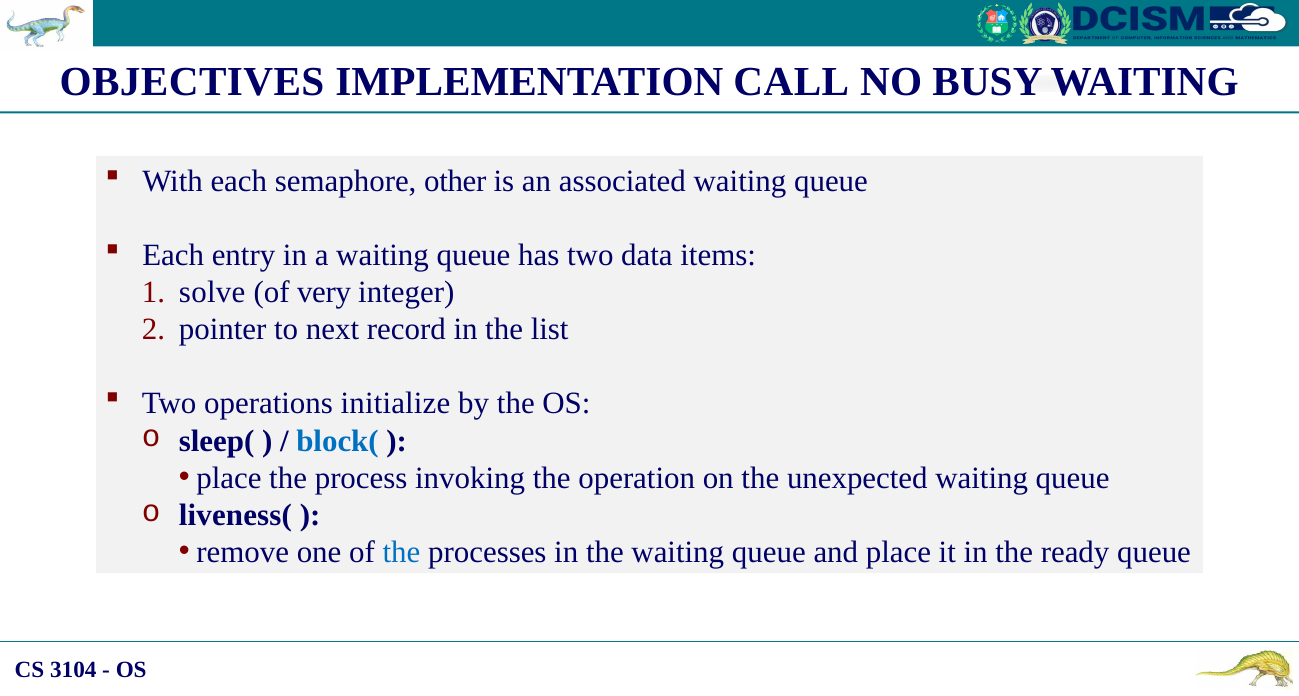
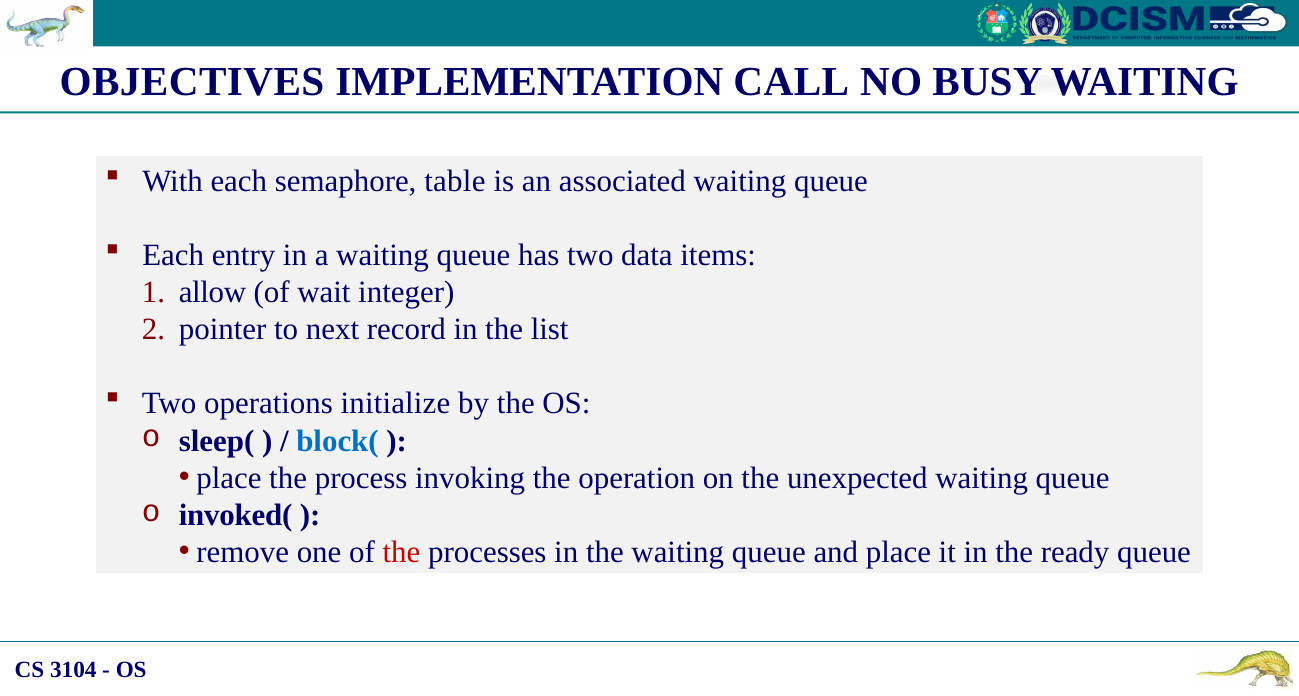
other: other -> table (455, 181)
solve: solve -> allow (213, 292)
very: very -> wait (324, 292)
liveness(: liveness( -> invoked( (236, 515)
the colour: blue -> red (402, 552)
